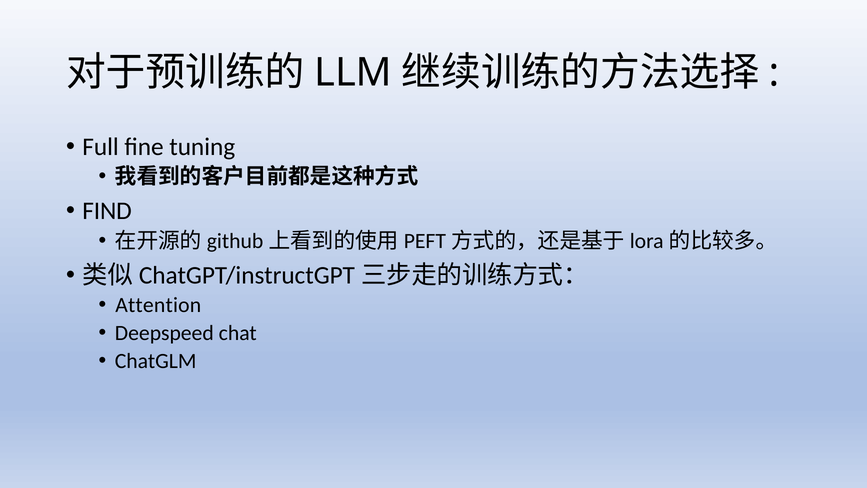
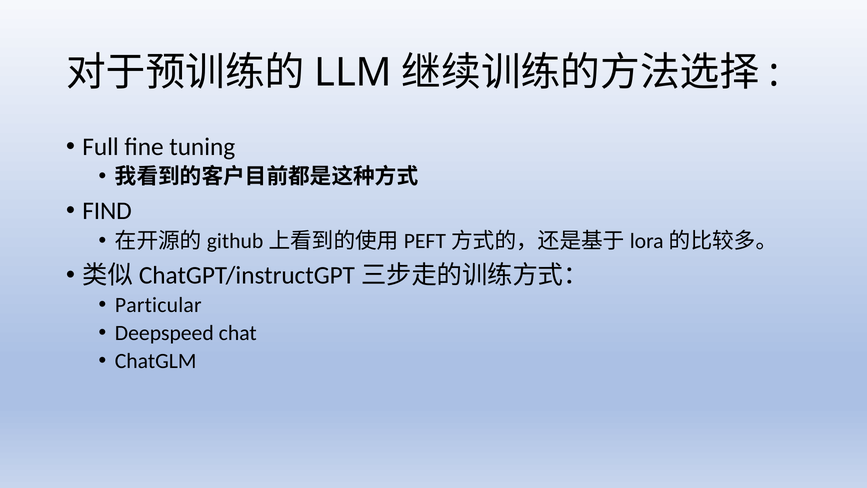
Attention: Attention -> Particular (158, 305)
